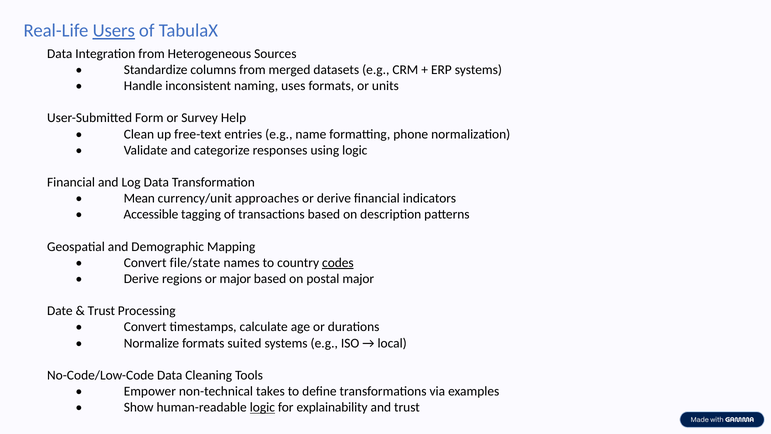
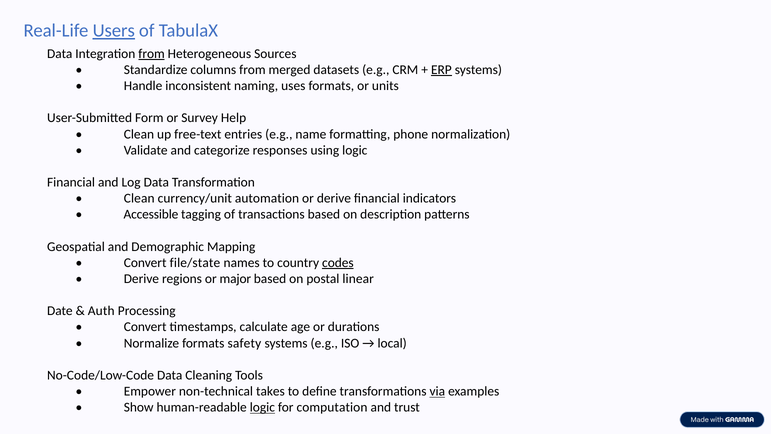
from underline: none -> present (152, 54)
ERP underline: none -> present (441, 70)
Mean: Mean -> Clean (139, 198)
approaches: approaches -> automation (267, 198)
postal major: major -> linear (358, 279)
Trust: Trust -> Auth (101, 311)
suited: suited -> safety (244, 343)
via underline: none -> present (437, 391)
explainability: explainability -> computation (332, 407)
